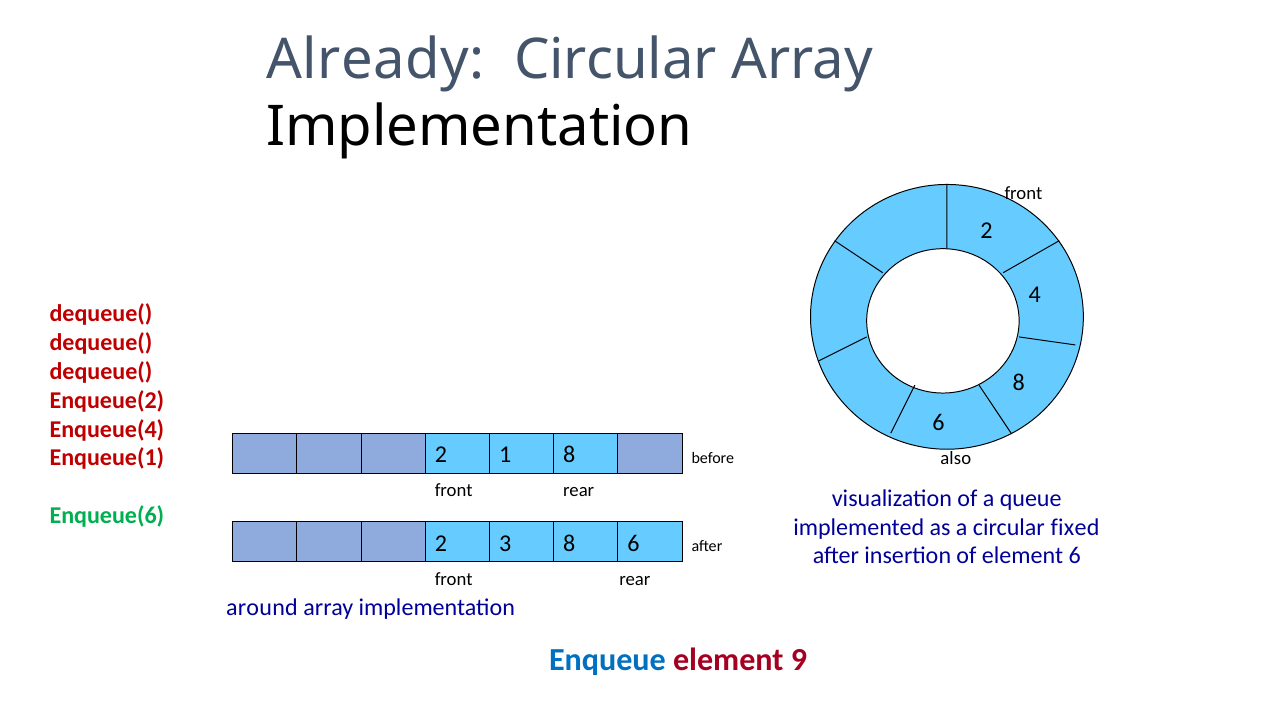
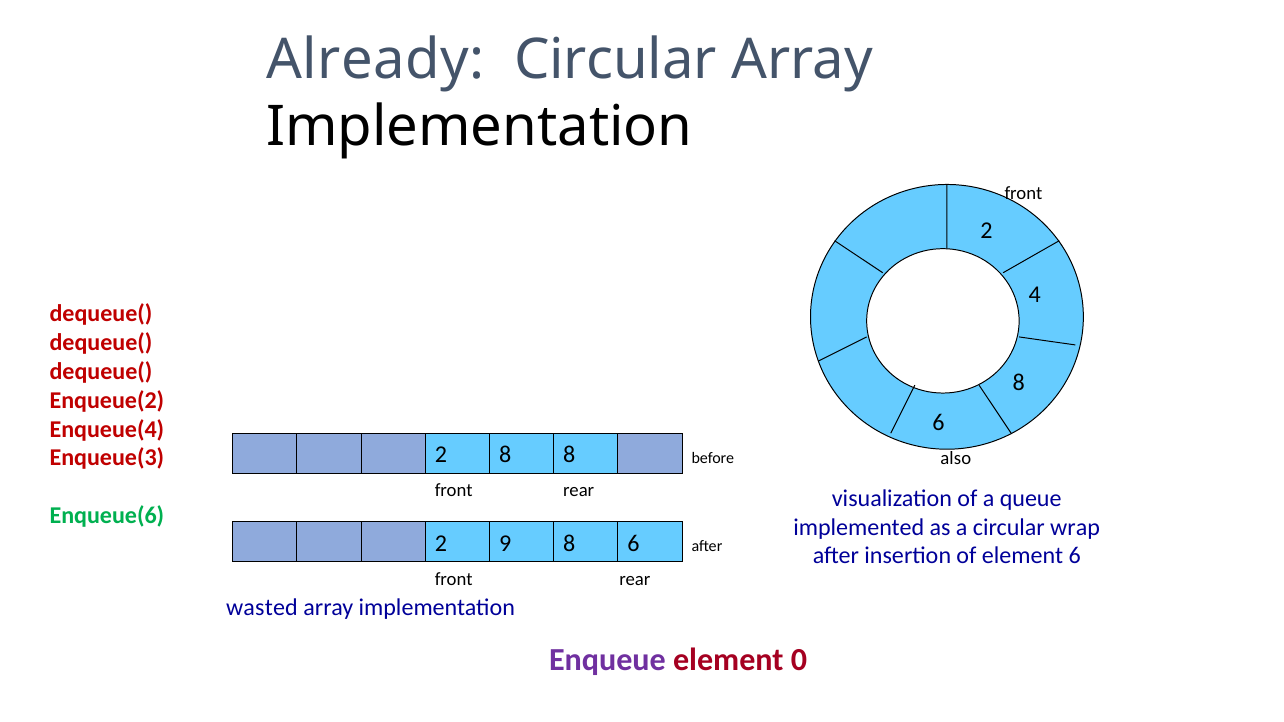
2 1: 1 -> 8 (505, 455)
Enqueue(1: Enqueue(1 -> Enqueue(3 (107, 458)
fixed: fixed -> wrap (1075, 527)
3: 3 -> 9 (505, 543)
around: around -> wasted (262, 608)
Enqueue colour: blue -> purple (607, 660)
9: 9 -> 0 (799, 660)
